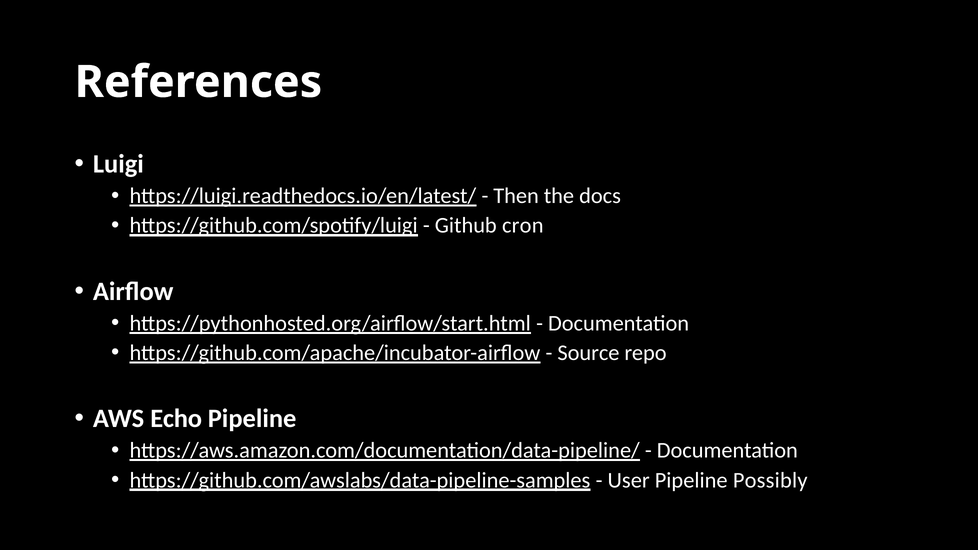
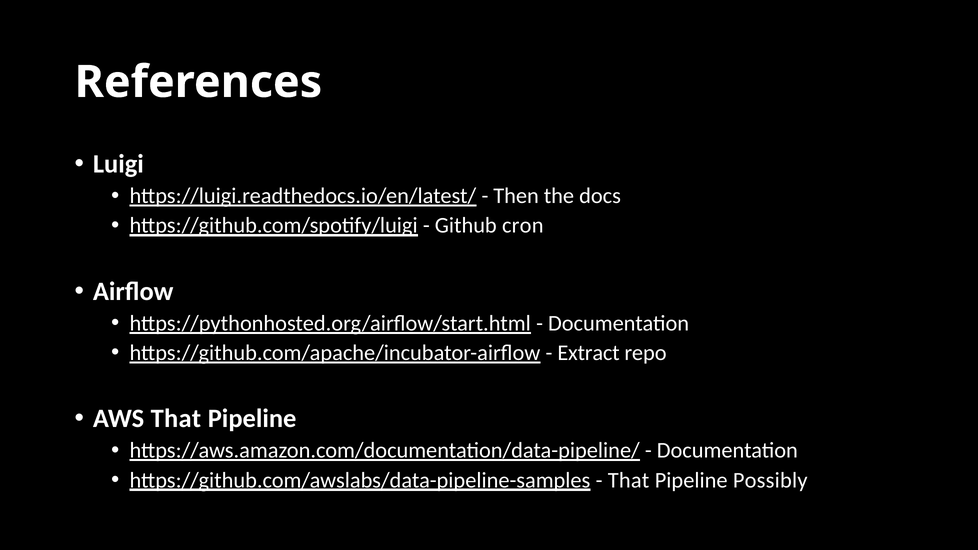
Source: Source -> Extract (589, 353)
AWS Echo: Echo -> That (176, 419)
User: User -> That (629, 480)
